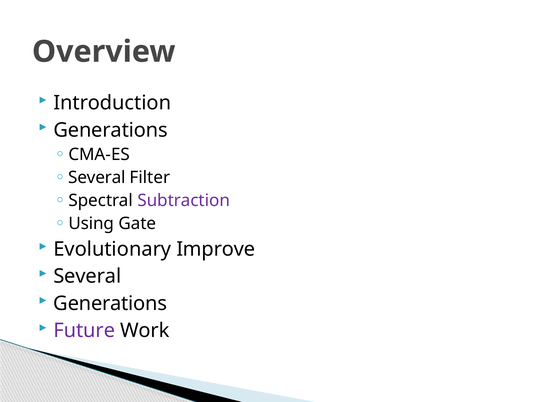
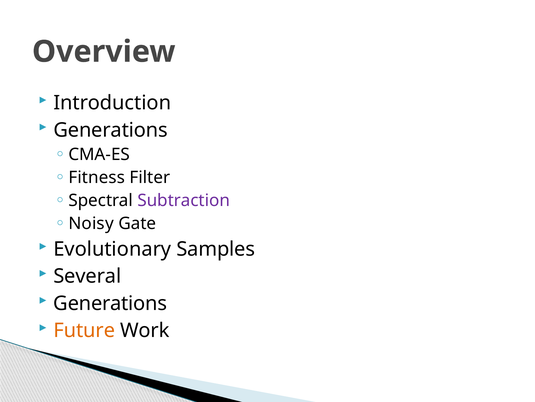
Several: Several -> Fitness (97, 177)
Using: Using -> Noisy (91, 223)
Improve: Improve -> Samples (216, 249)
Future colour: purple -> orange (84, 330)
